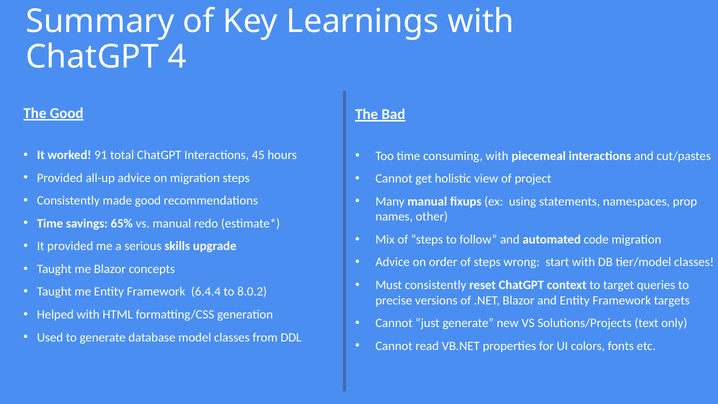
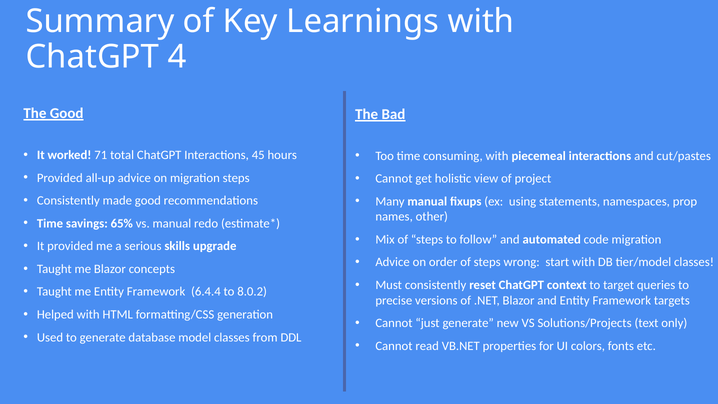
91: 91 -> 71 (101, 155)
